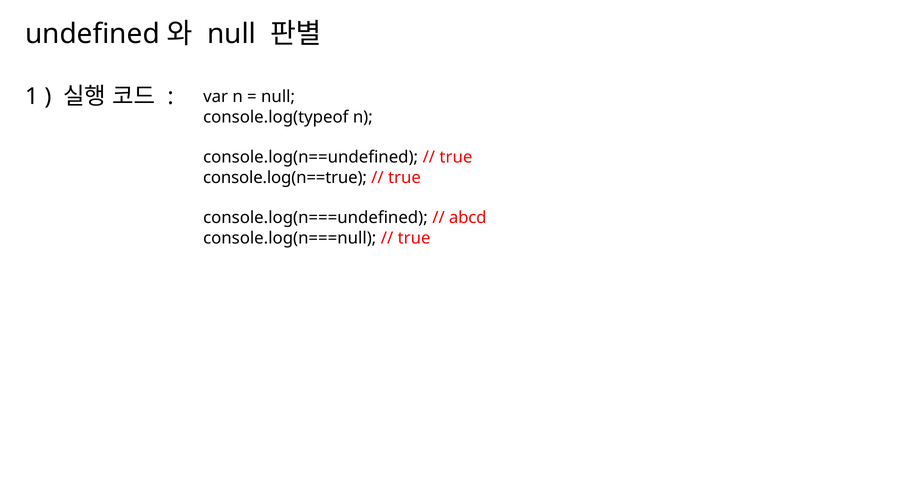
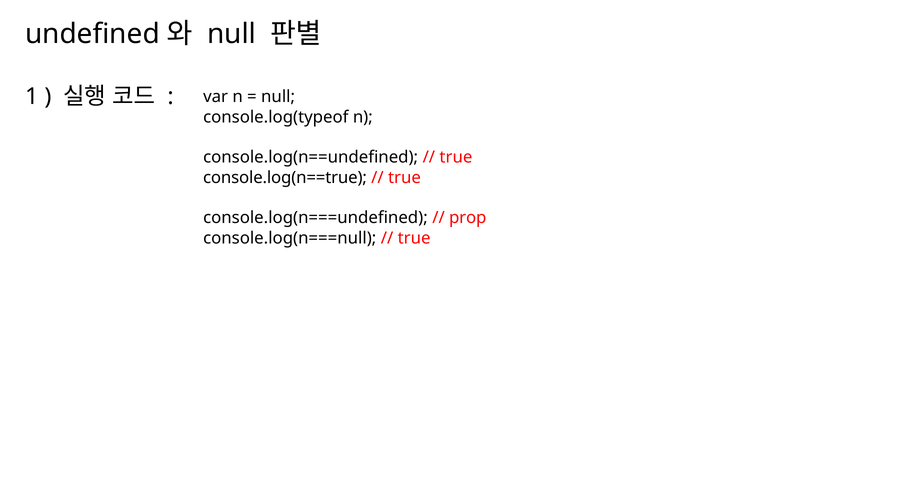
abcd: abcd -> prop (468, 218)
